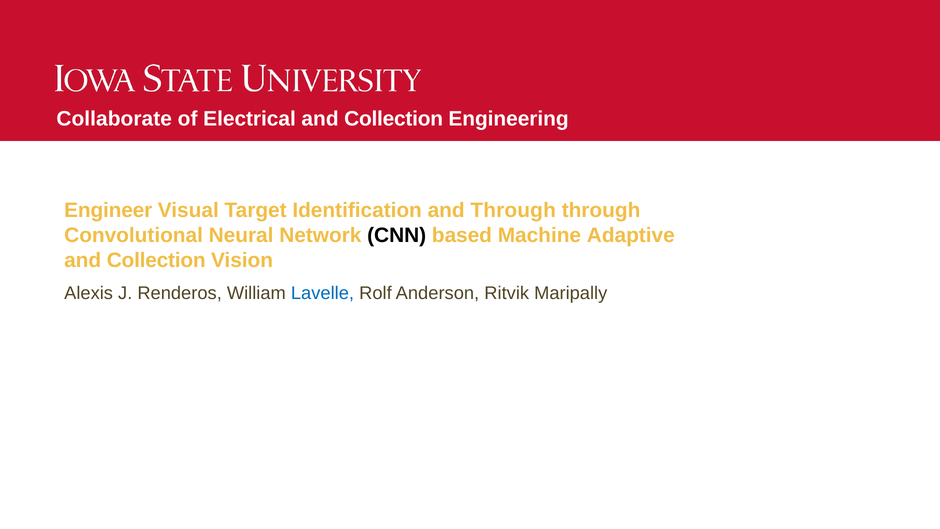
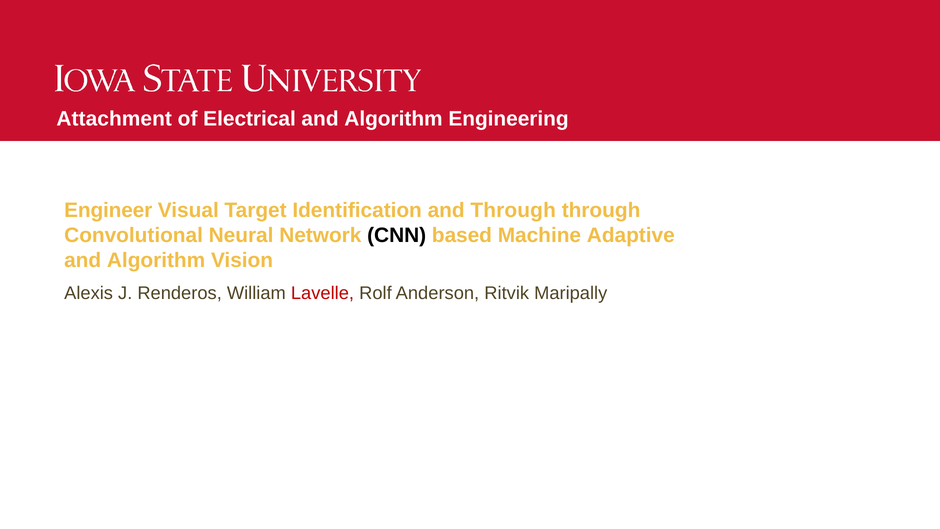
Collaborate: Collaborate -> Attachment (114, 119)
Electrical and Collection: Collection -> Algorithm (393, 119)
Collection: Collection -> Algorithm (156, 260)
Lavelle colour: blue -> red (322, 293)
